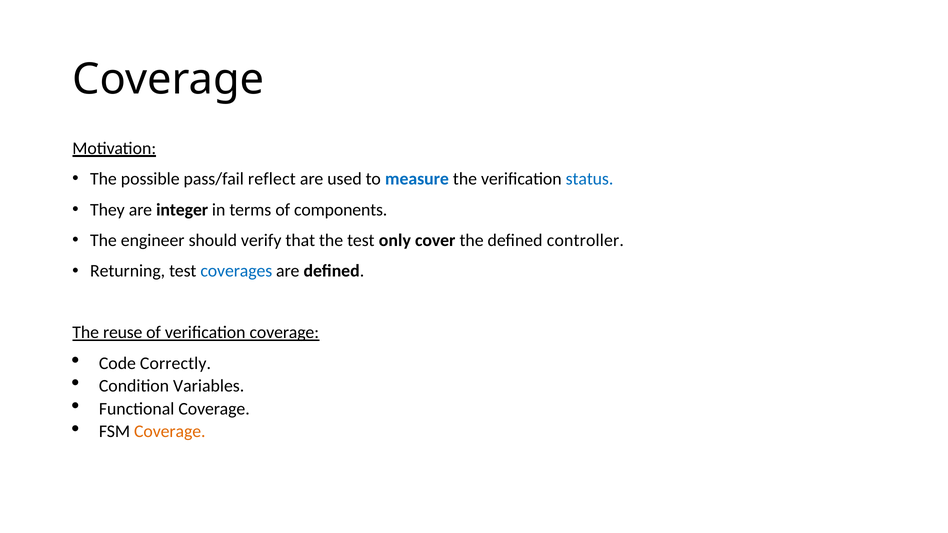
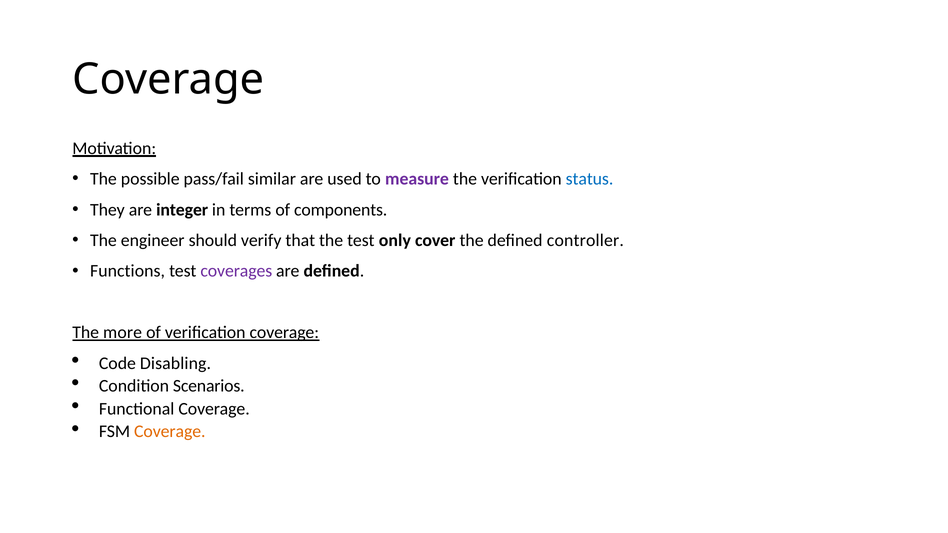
reflect: reflect -> similar (272, 179)
measure colour: blue -> purple (417, 179)
Returning: Returning -> Functions (128, 271)
coverages colour: blue -> purple (236, 271)
reuse: reuse -> more (123, 333)
Correctly: Correctly -> Disabling (175, 363)
Variables: Variables -> Scenarios (209, 386)
